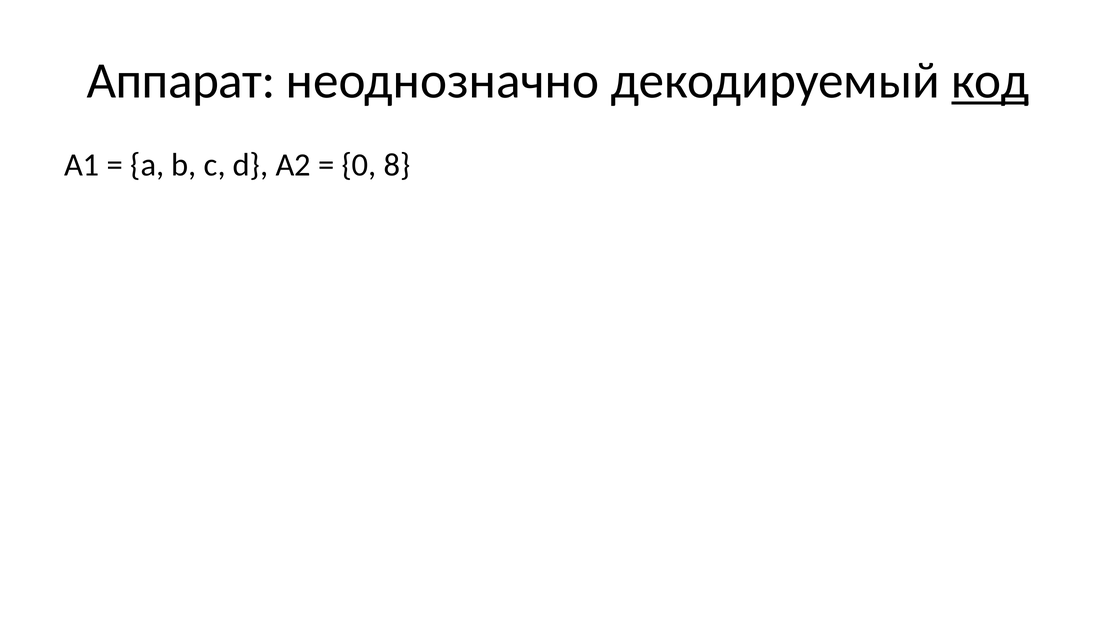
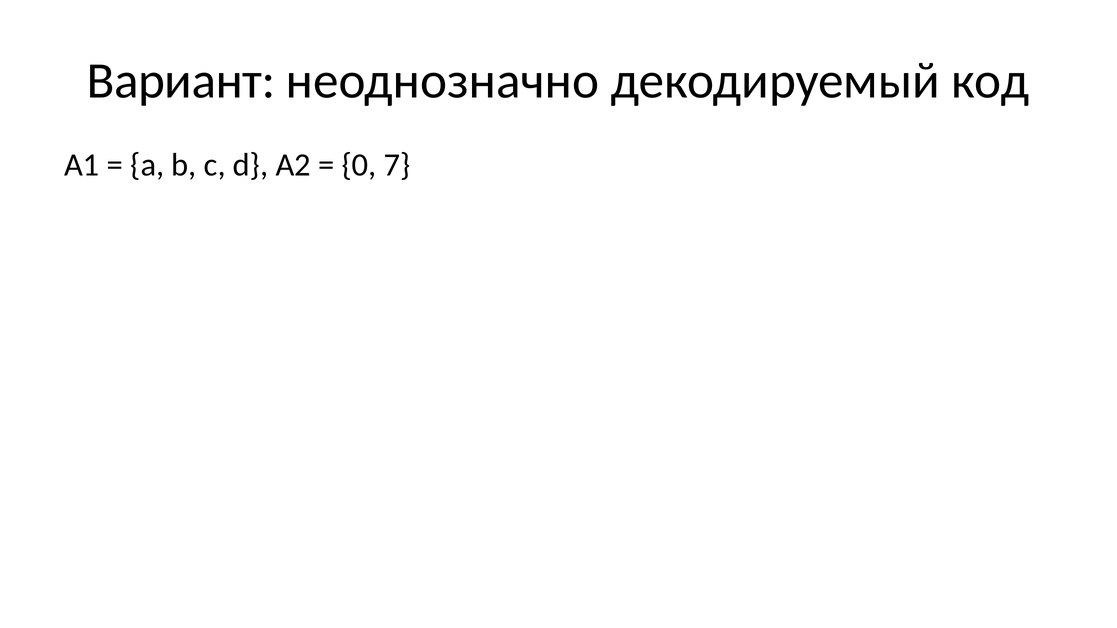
Аппарат: Аппарат -> Вариант (181, 81)
код underline: present -> none (990, 81)
8: 8 -> 7 (397, 165)
